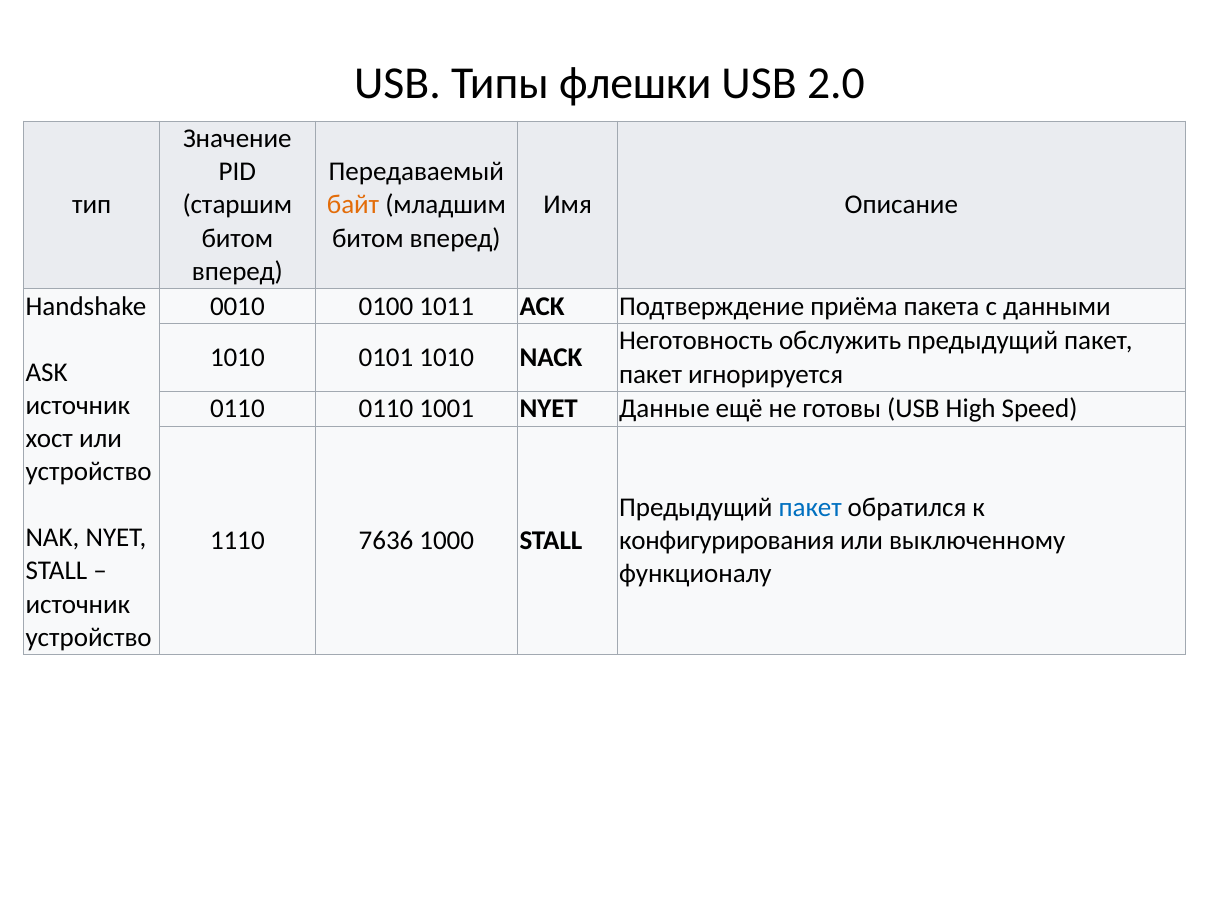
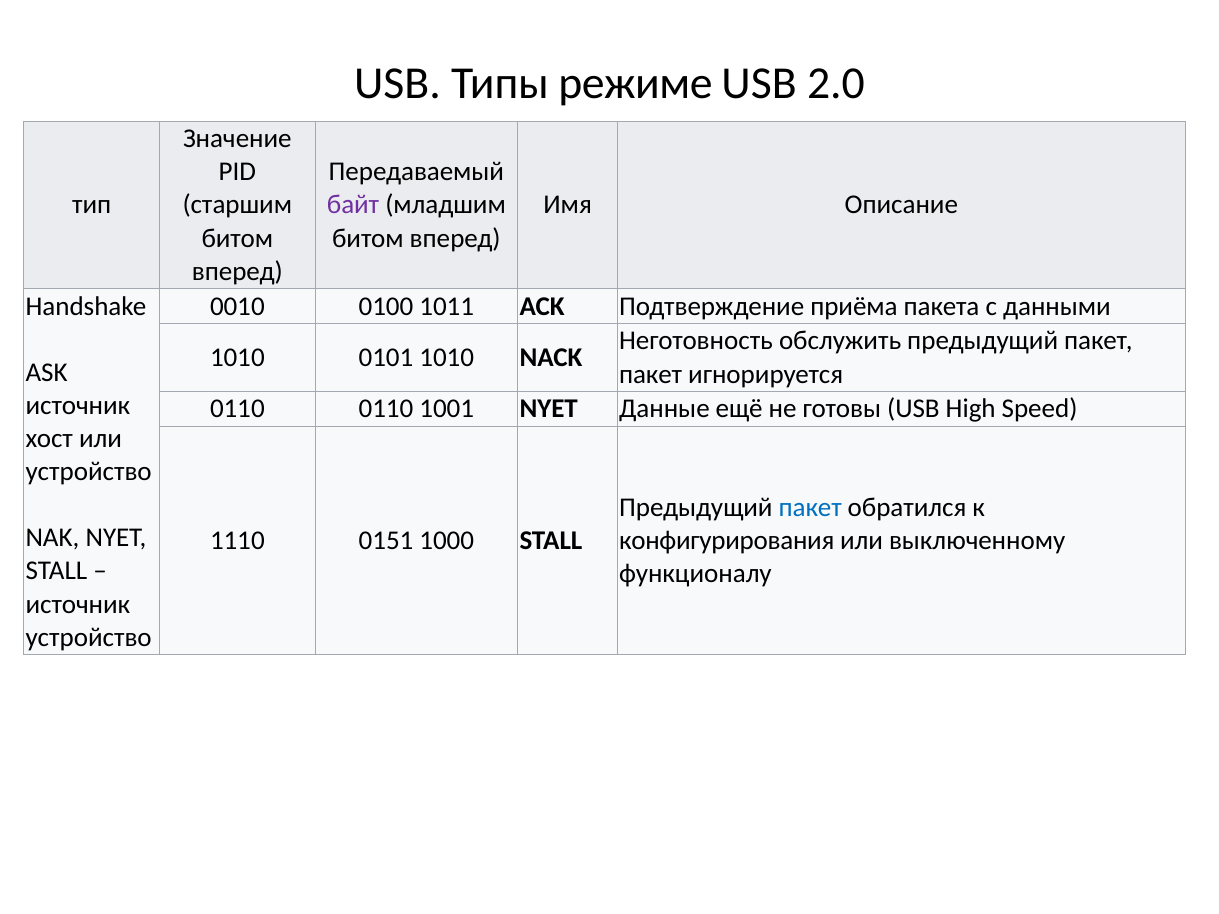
флешки: флешки -> режиме (635, 83)
байт colour: orange -> purple (353, 205)
7636: 7636 -> 0151 (386, 541)
